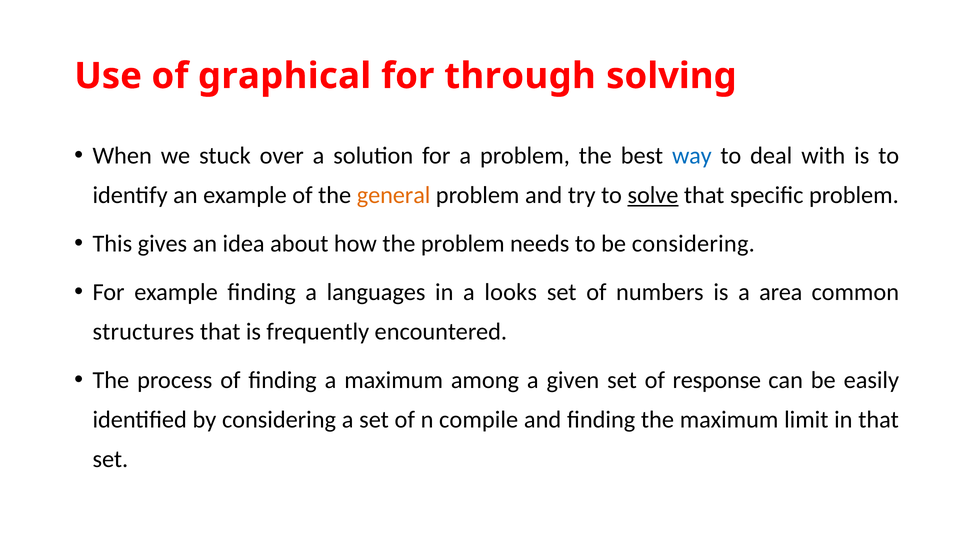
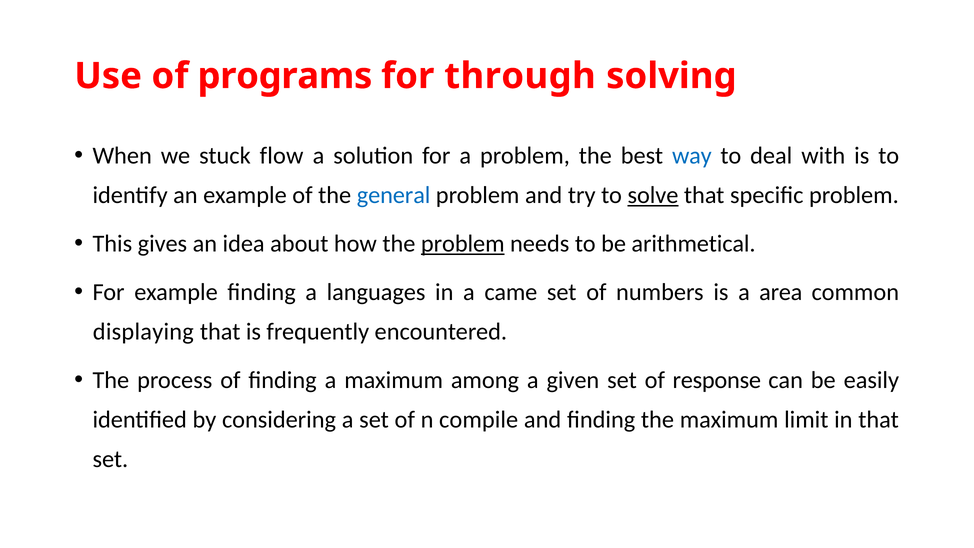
graphical: graphical -> programs (285, 76)
over: over -> flow (282, 156)
general colour: orange -> blue (394, 195)
problem underline: none -> present (463, 244)
be considering: considering -> arithmetical (694, 244)
looks: looks -> came (511, 292)
structures: structures -> displaying (143, 332)
